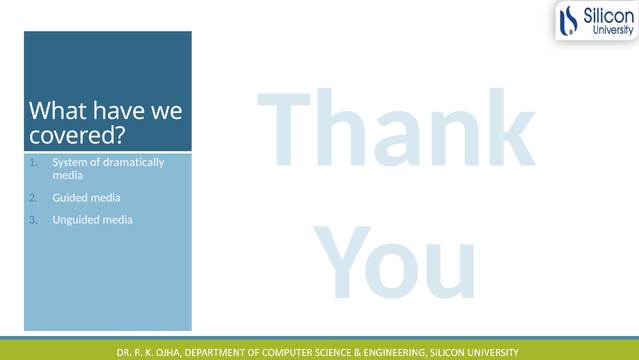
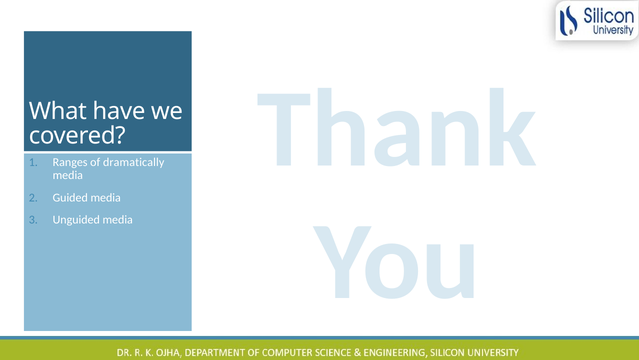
System: System -> Ranges (70, 162)
